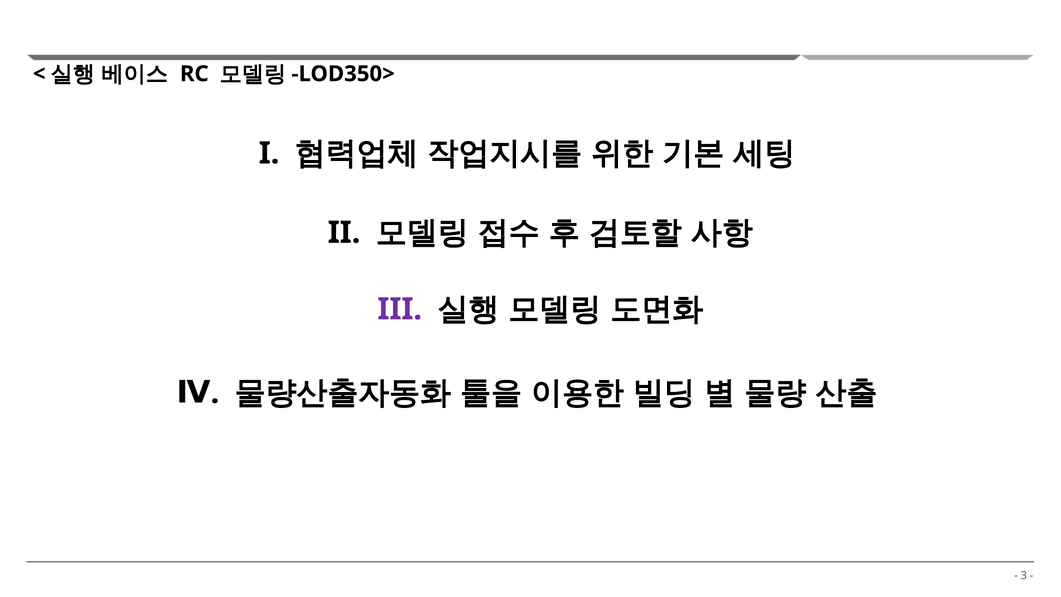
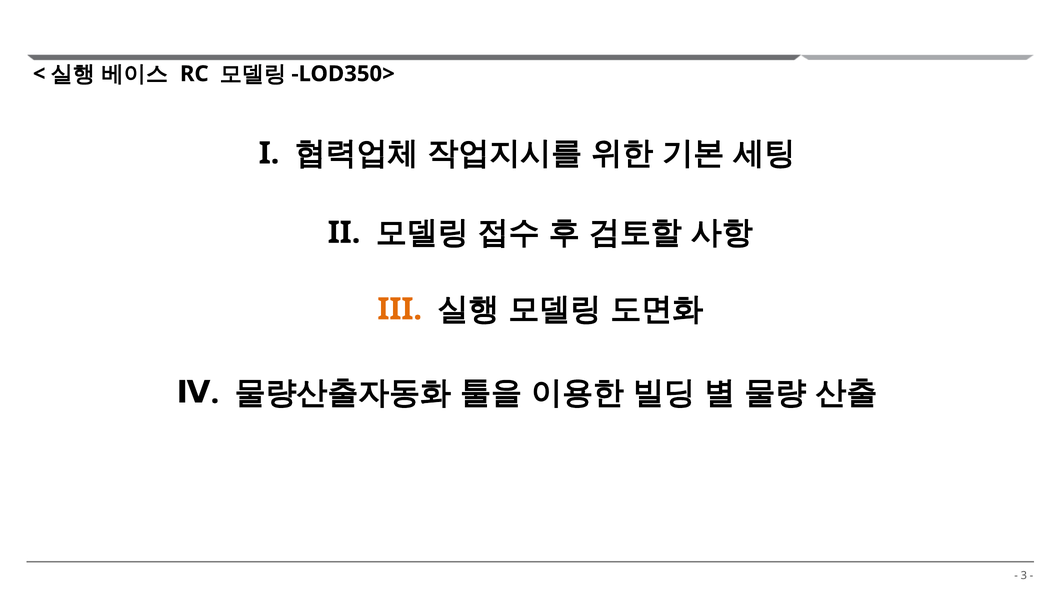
III colour: purple -> orange (400, 309)
